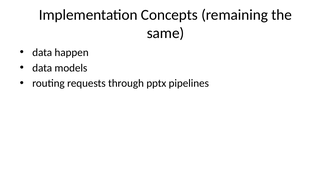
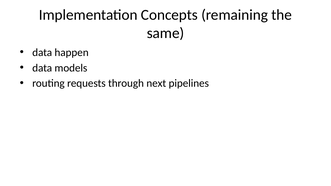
pptx: pptx -> next (156, 83)
